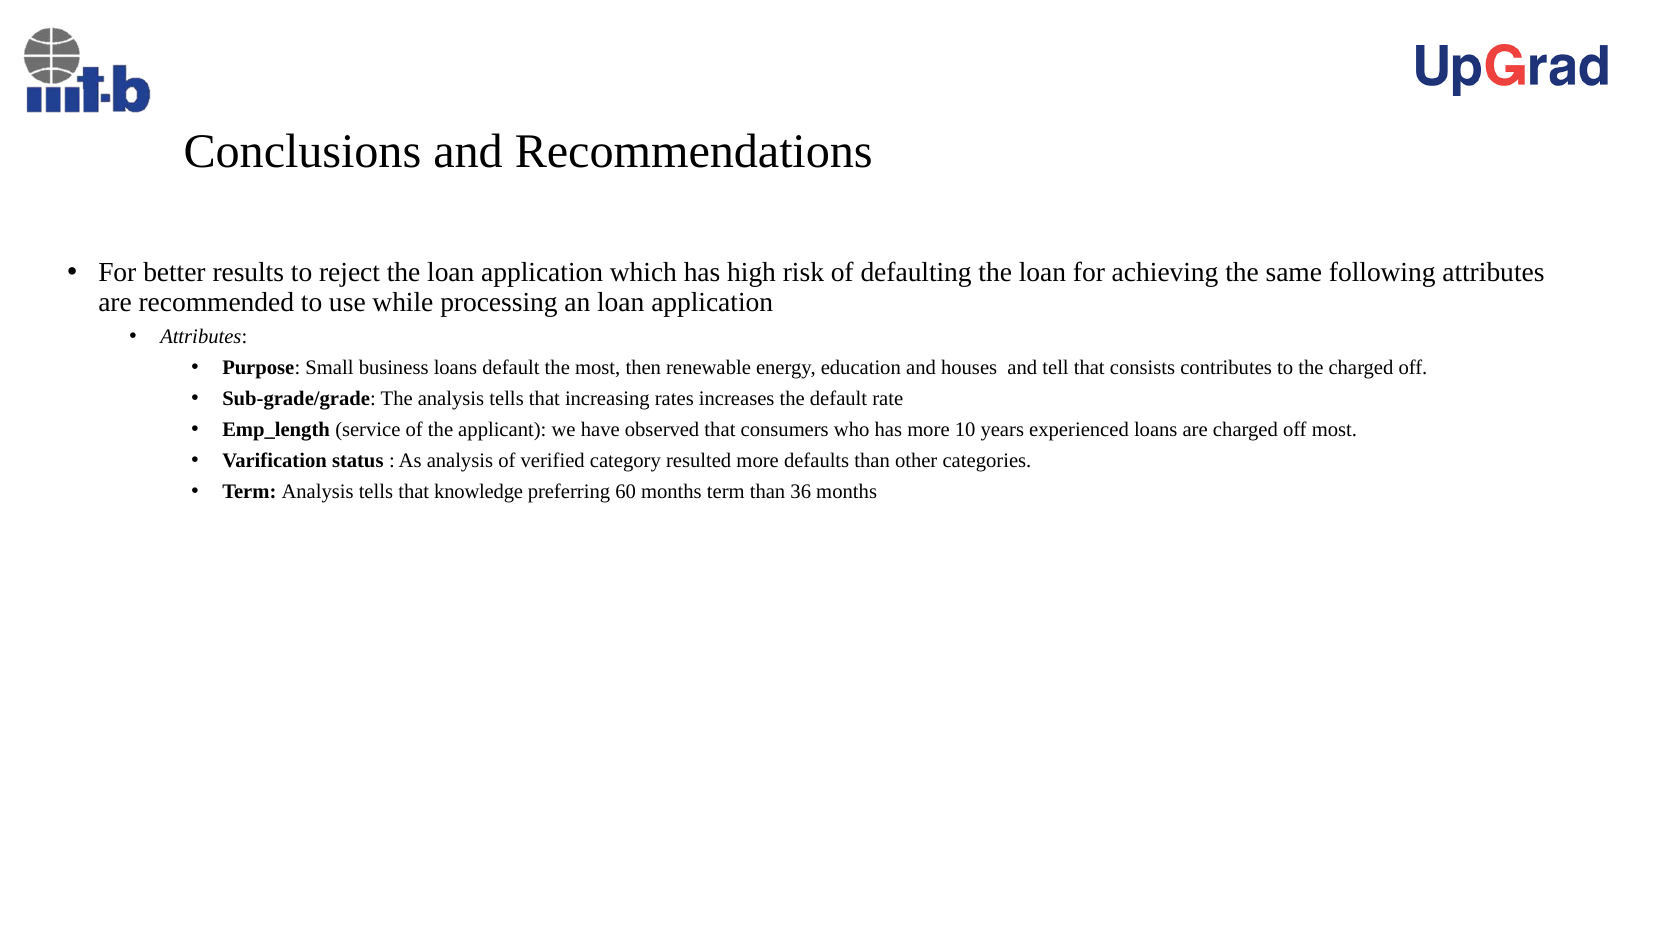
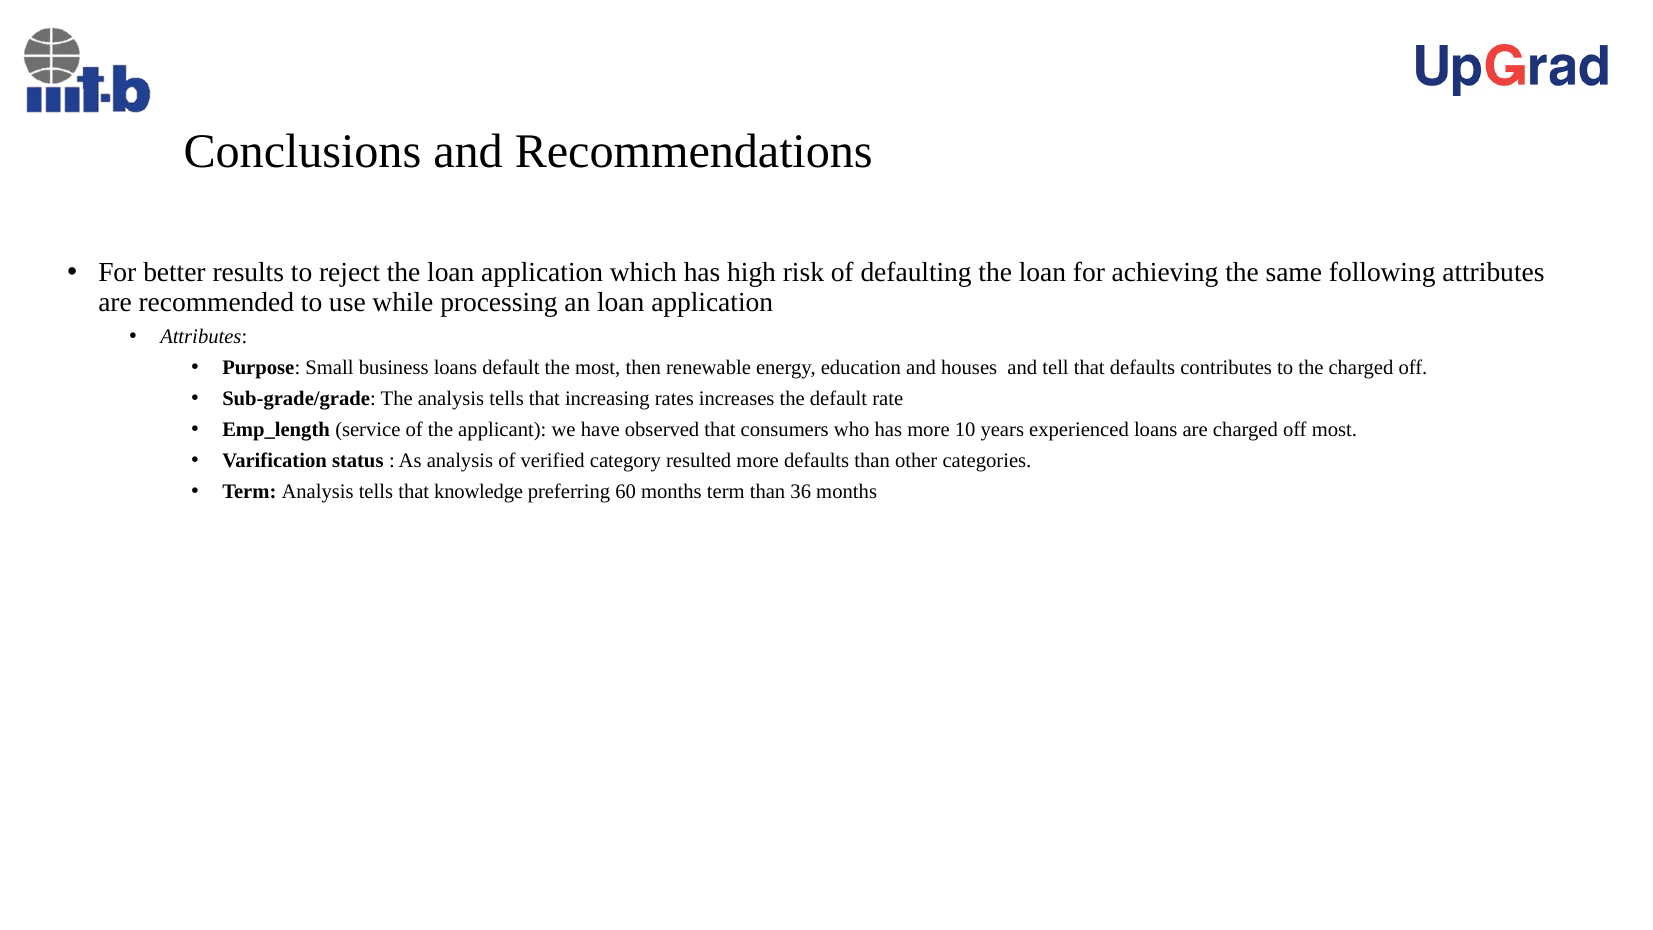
that consists: consists -> defaults (1142, 368)
